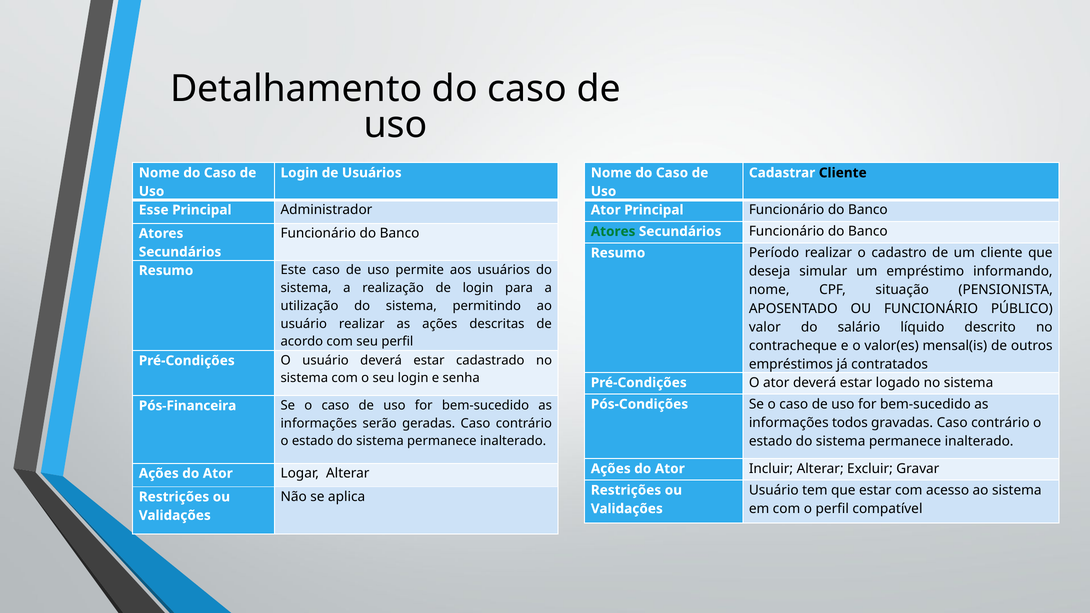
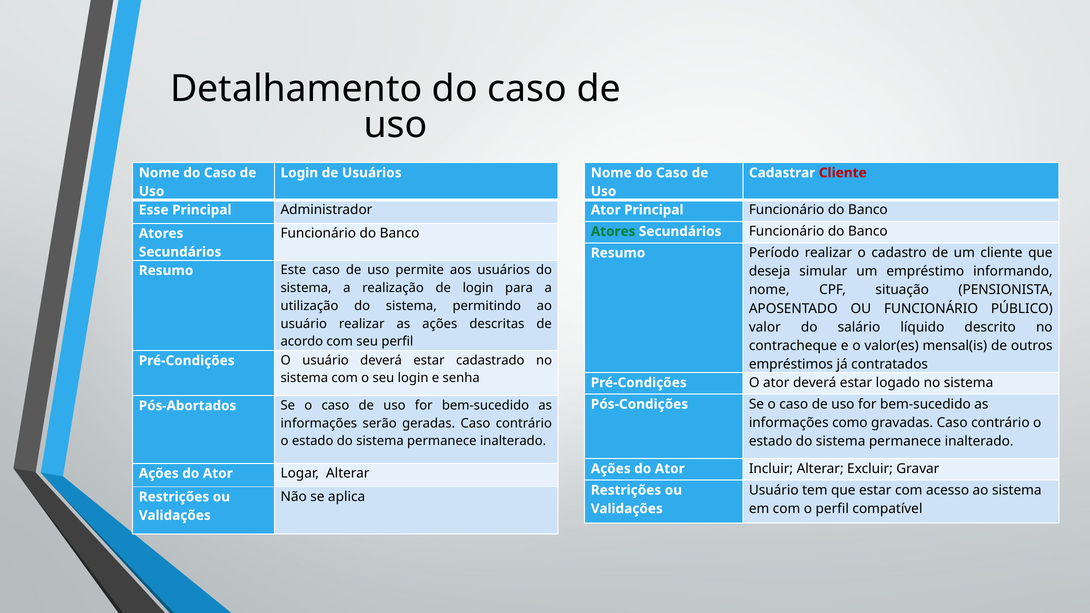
Cliente colour: black -> red (843, 173)
Pós-Financeira: Pós-Financeira -> Pós-Abortados (188, 406)
todos: todos -> como (850, 423)
